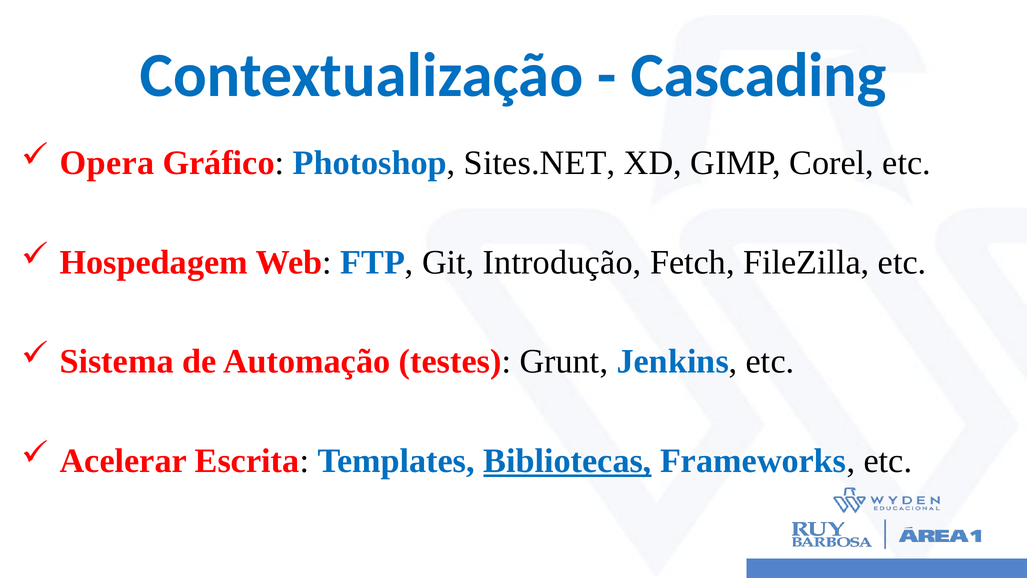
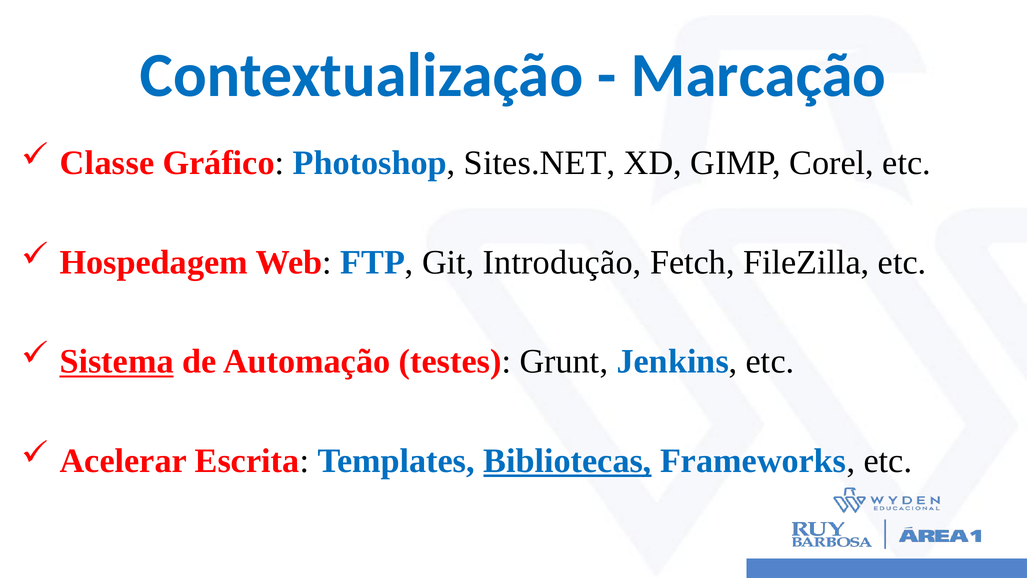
Cascading: Cascading -> Marcação (759, 76)
Opera: Opera -> Classe (107, 163)
Sistema underline: none -> present (117, 361)
